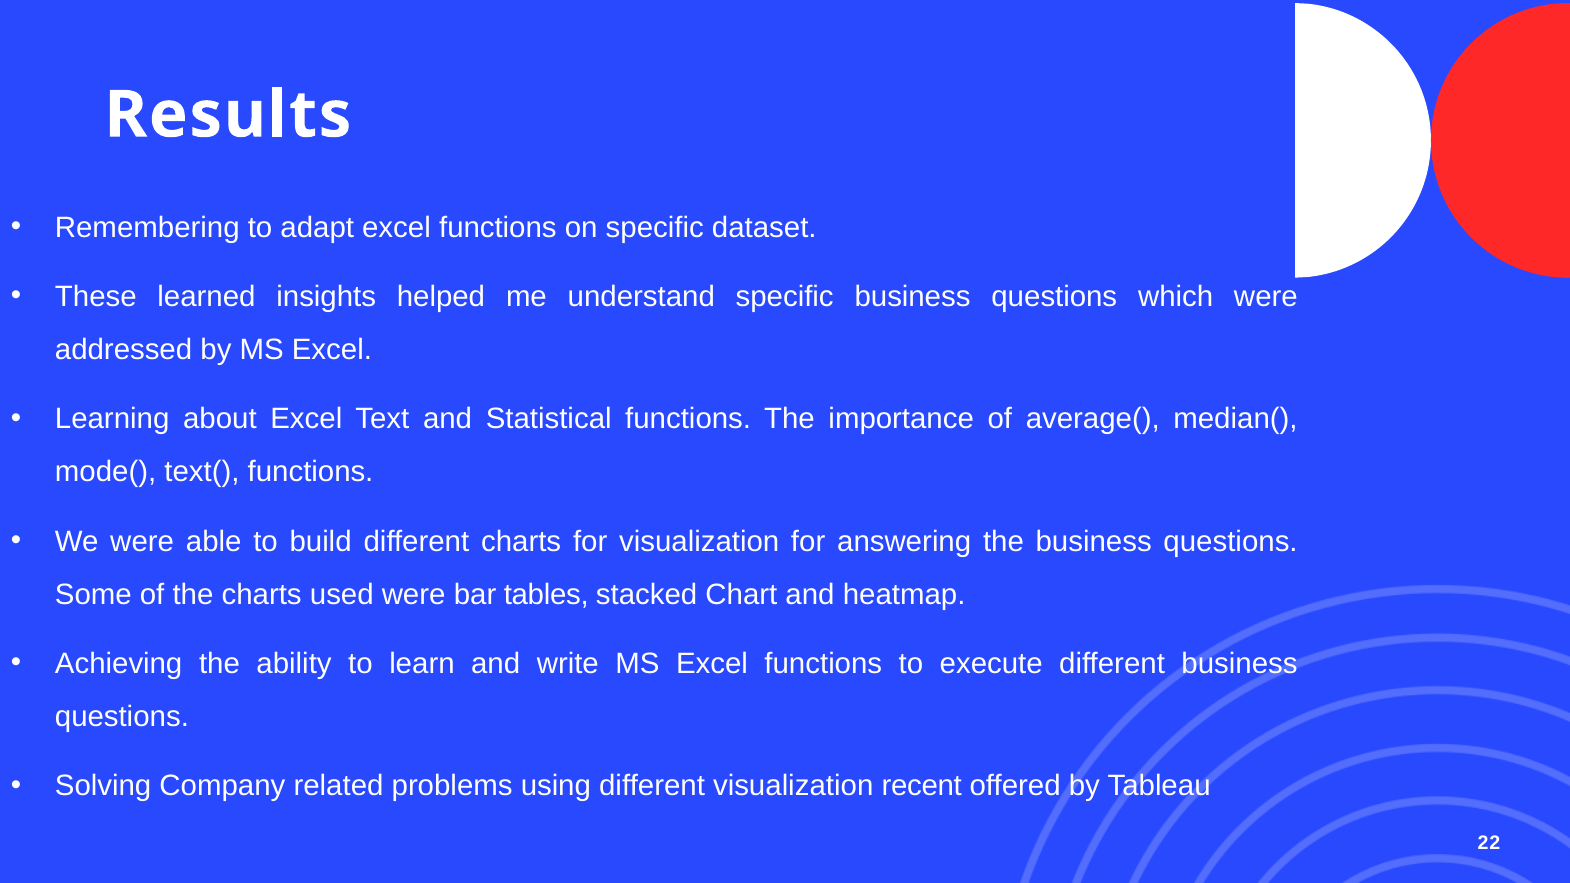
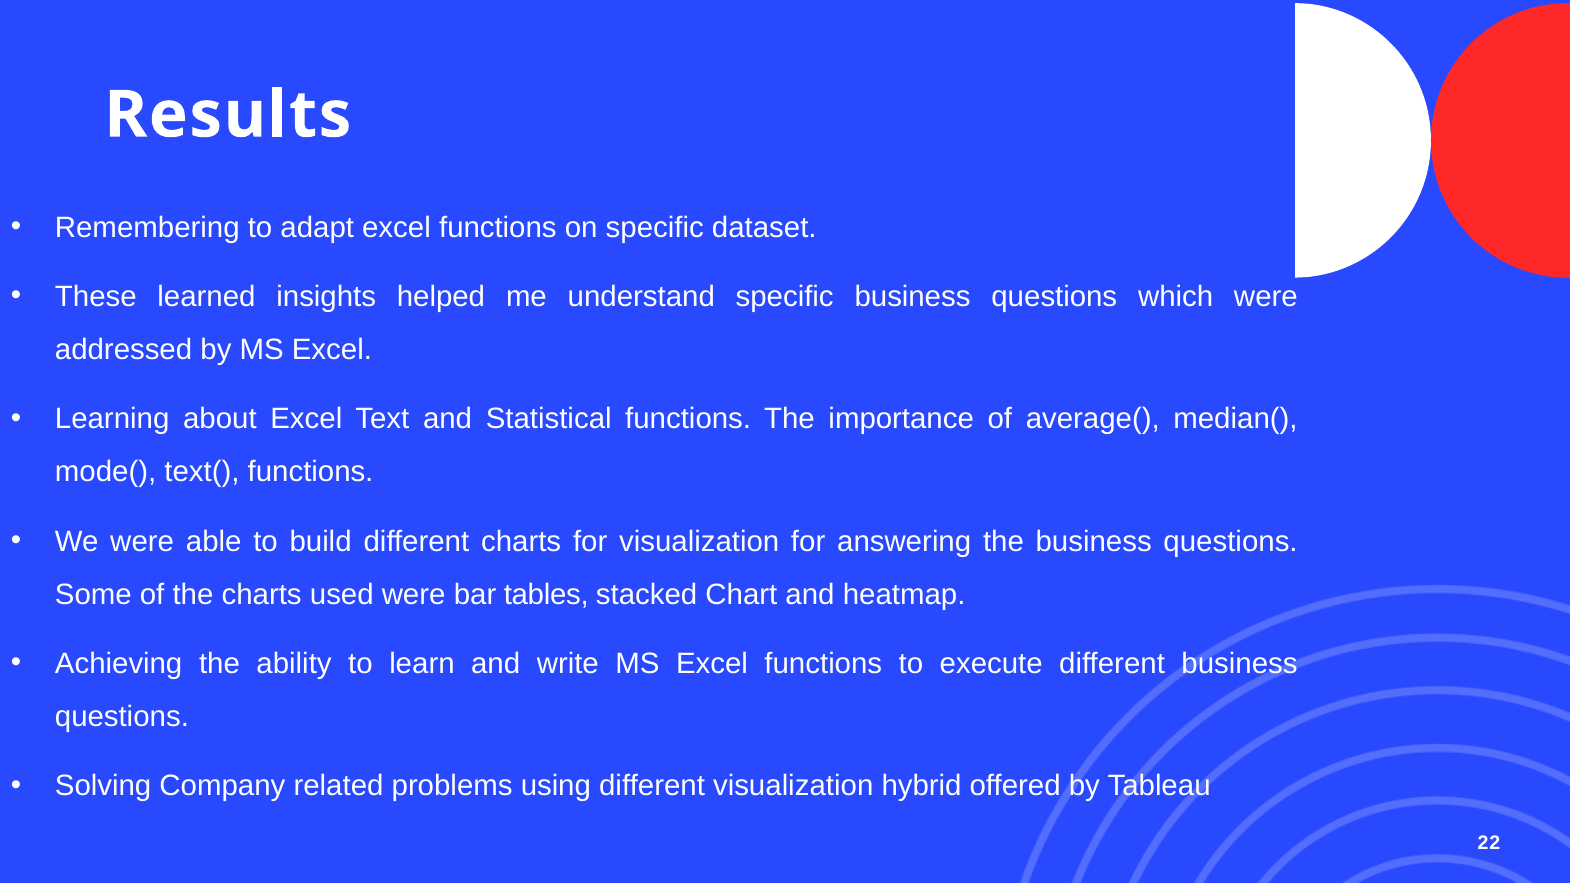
recent: recent -> hybrid (922, 786)
